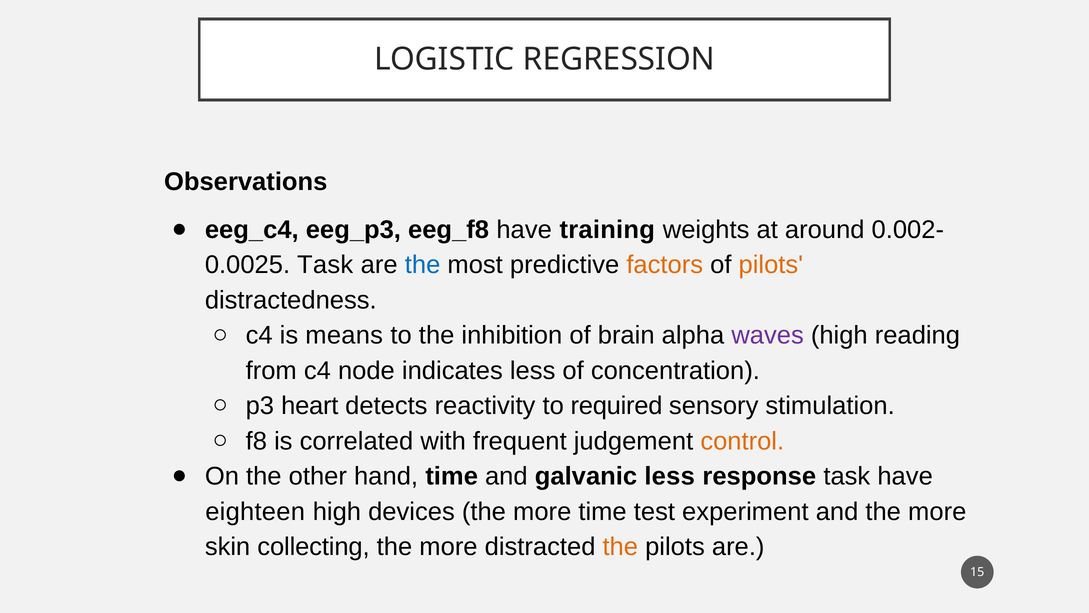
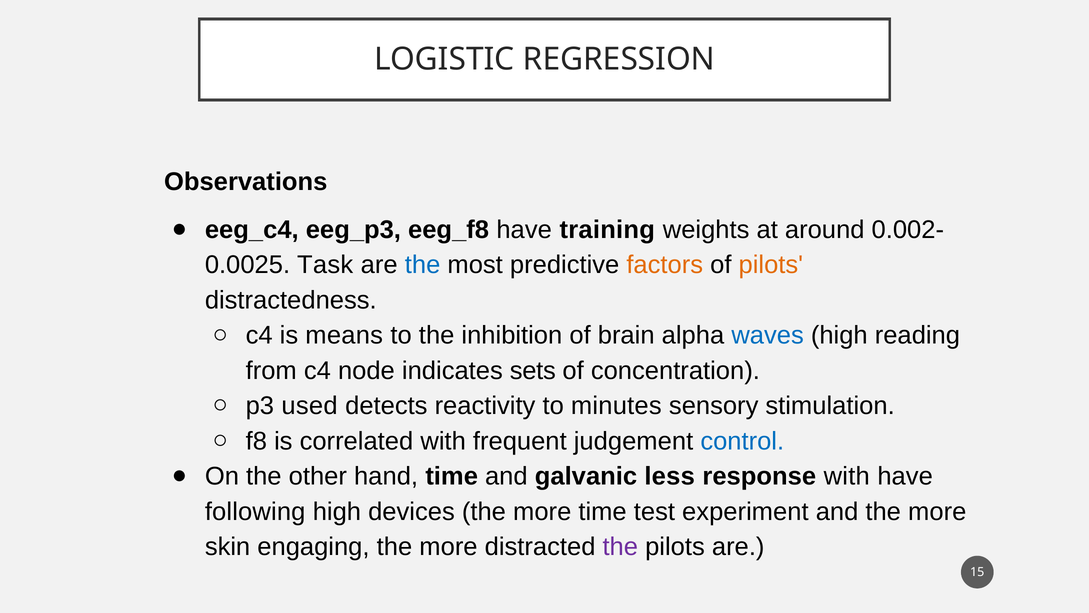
waves colour: purple -> blue (768, 335)
indicates less: less -> sets (533, 370)
heart: heart -> used (310, 406)
required: required -> minutes (616, 406)
control colour: orange -> blue (742, 441)
response task: task -> with (847, 476)
eighteen: eighteen -> following (255, 511)
collecting: collecting -> engaging (313, 546)
the colour: orange -> purple (620, 546)
